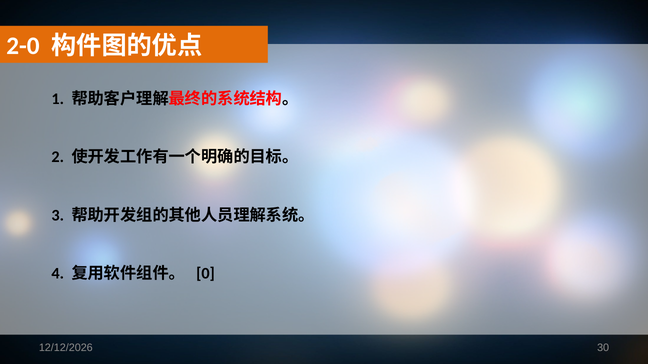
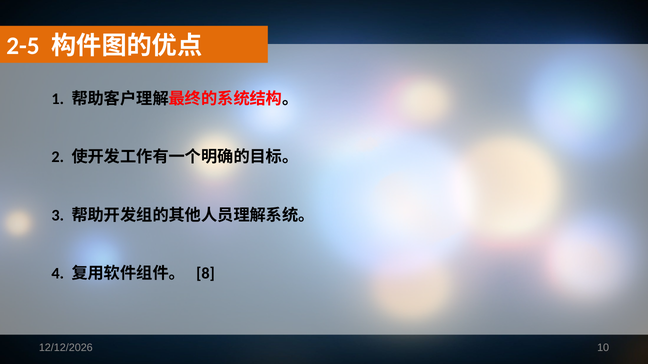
2-0: 2-0 -> 2-5 (23, 46)
0: 0 -> 8 (206, 274)
30: 30 -> 10 (603, 348)
